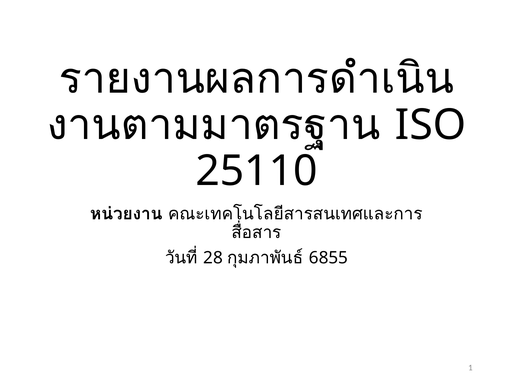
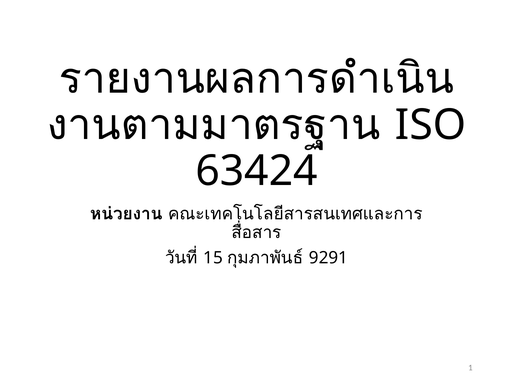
25110: 25110 -> 63424 (257, 171)
28: 28 -> 15 (213, 258)
6855: 6855 -> 9291 (328, 258)
